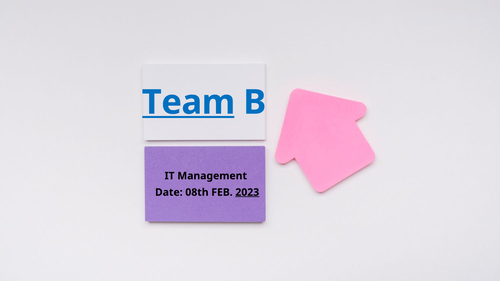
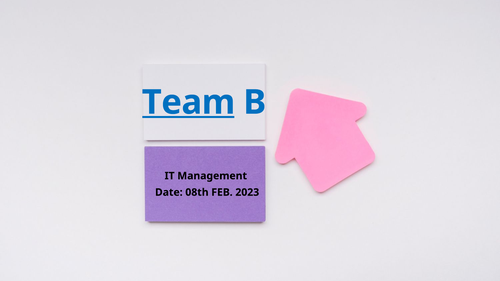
2023 underline: present -> none (247, 192)
